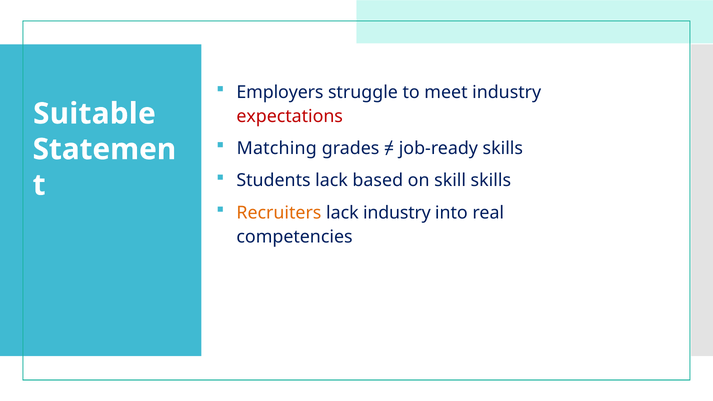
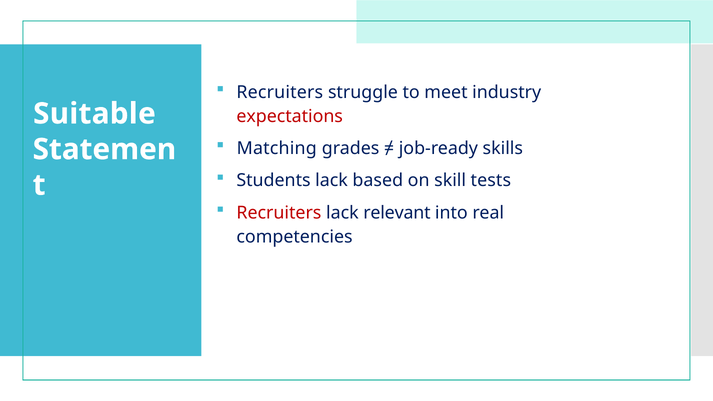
Employers: Employers -> Recruiters (280, 92)
skill skills: skills -> tests (491, 181)
Recruiters colour: orange -> red (279, 213)
lack industry: industry -> relevant (397, 213)
